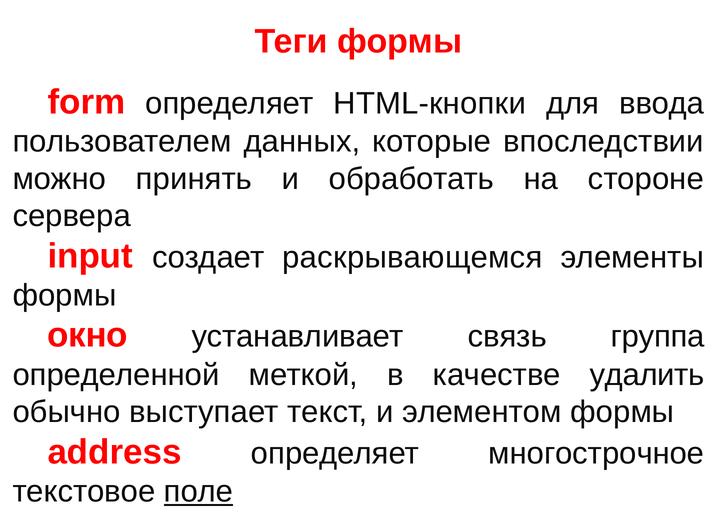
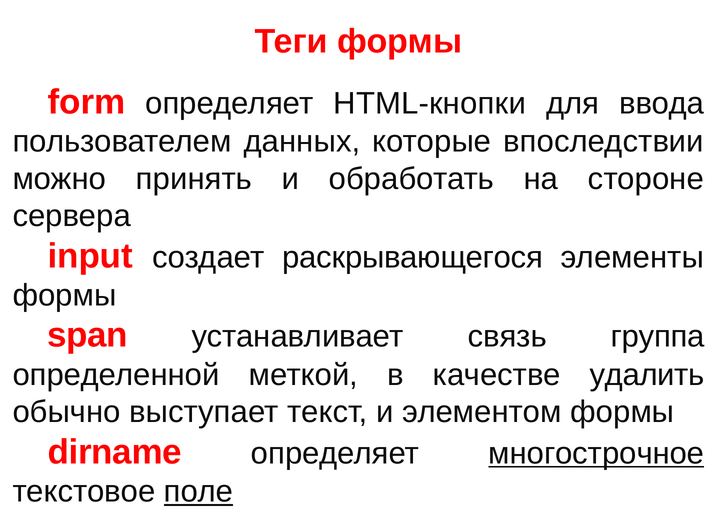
раскрывающемся: раскрывающемся -> раскрывающегося (413, 257)
окно: окно -> span (88, 336)
address: address -> dirname (115, 452)
многострочное underline: none -> present (596, 454)
